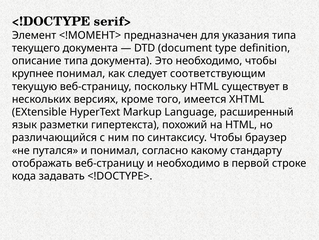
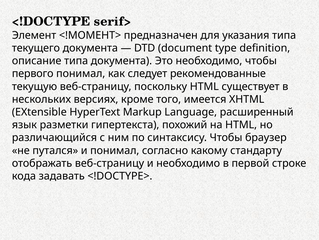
крупнее: крупнее -> первого (33, 73)
соответствующим: соответствующим -> рекомендованные (218, 73)
